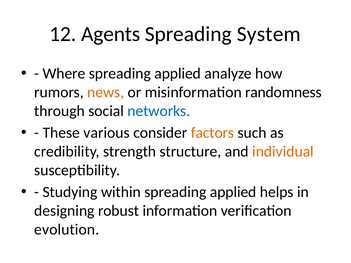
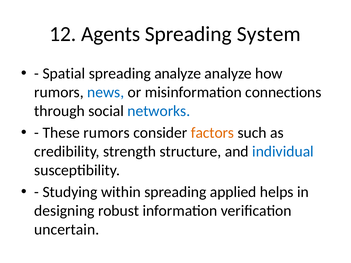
Where: Where -> Spatial (64, 74)
applied: applied -> analyze (178, 74)
news colour: orange -> blue (106, 92)
randomness: randomness -> connections (283, 92)
These various: various -> rumors (107, 133)
individual colour: orange -> blue (283, 152)
evolution: evolution -> uncertain (67, 230)
